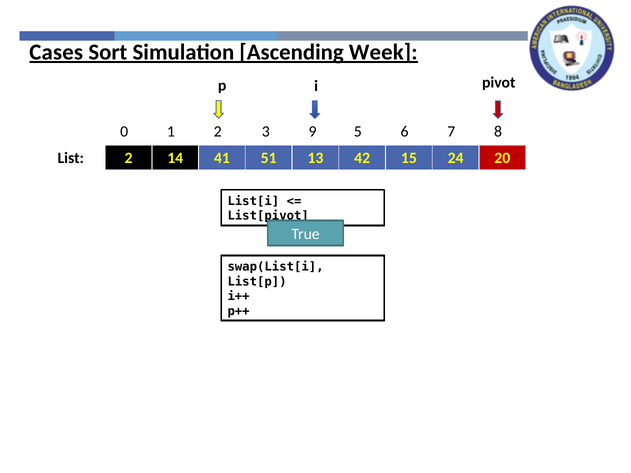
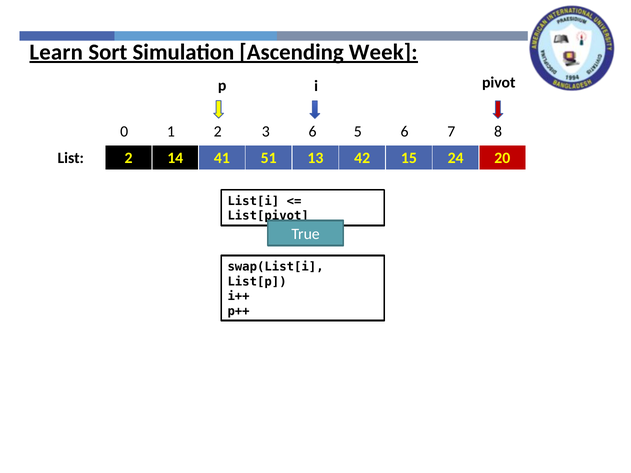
Cases: Cases -> Learn (56, 52)
3 9: 9 -> 6 (313, 132)
